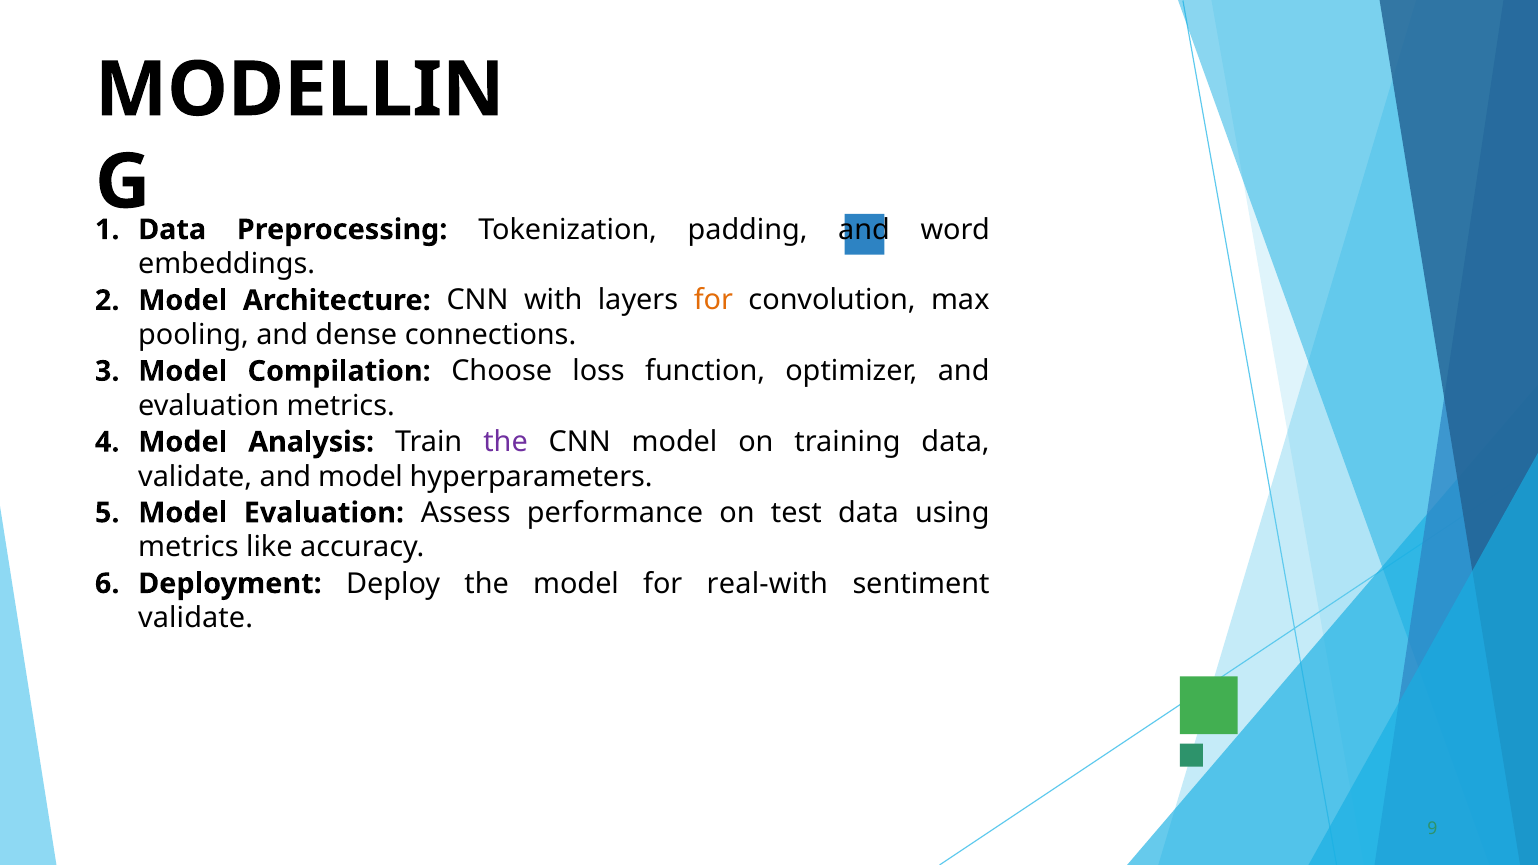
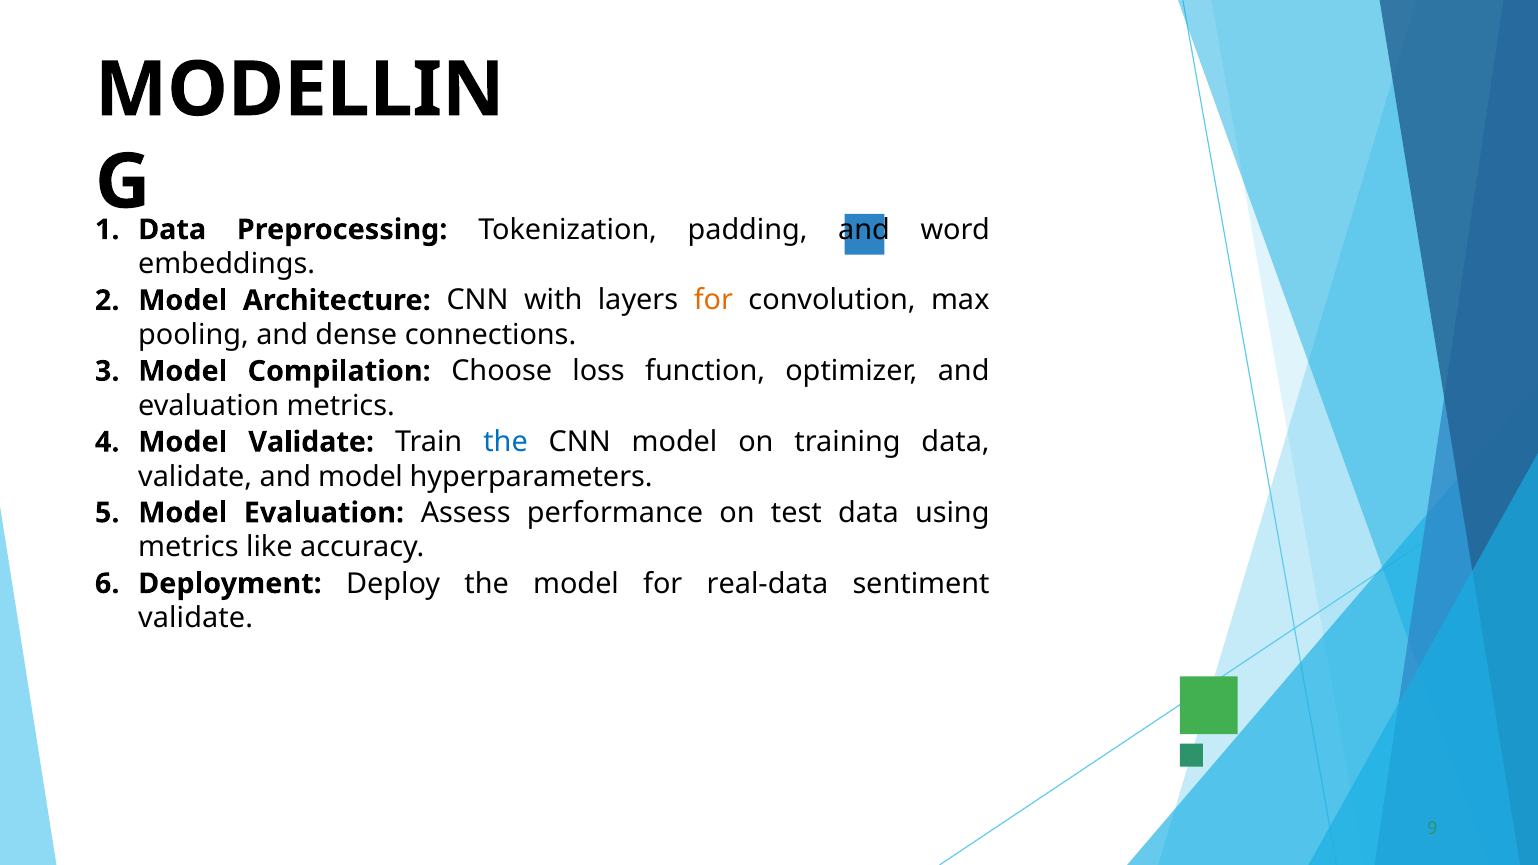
Model Analysis: Analysis -> Validate (311, 442)
the colour: purple -> blue (506, 442)
real-with: real-with -> real-data (767, 584)
